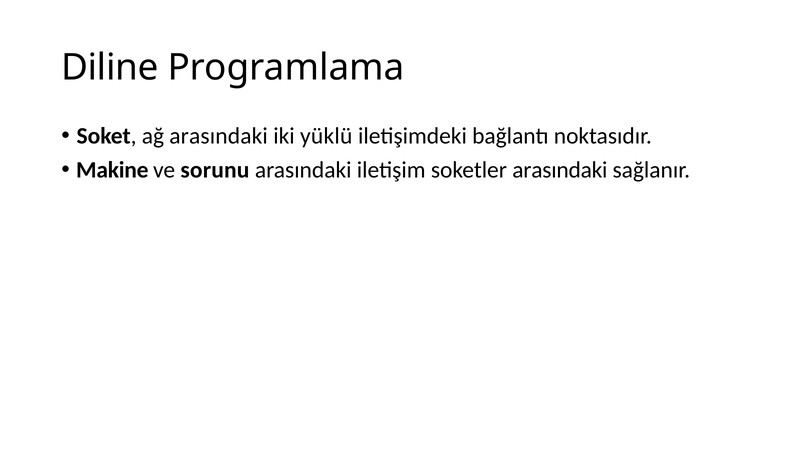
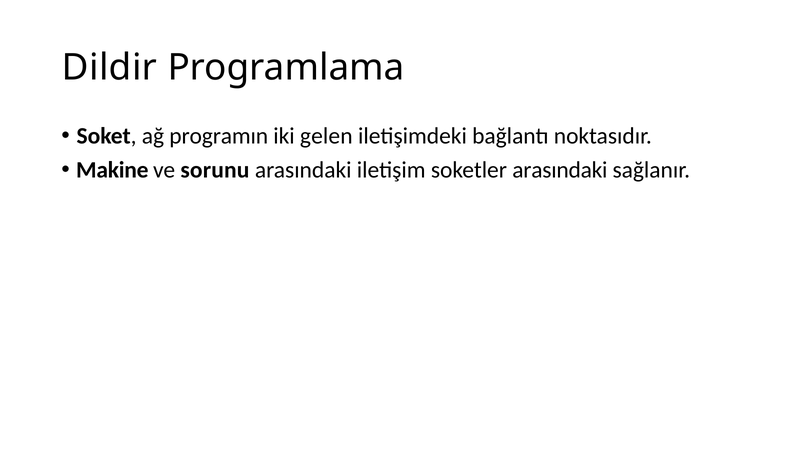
Diline: Diline -> Dildir (110, 68)
ağ arasındaki: arasındaki -> programın (219, 136)
yüklü: yüklü -> gelen (326, 136)
